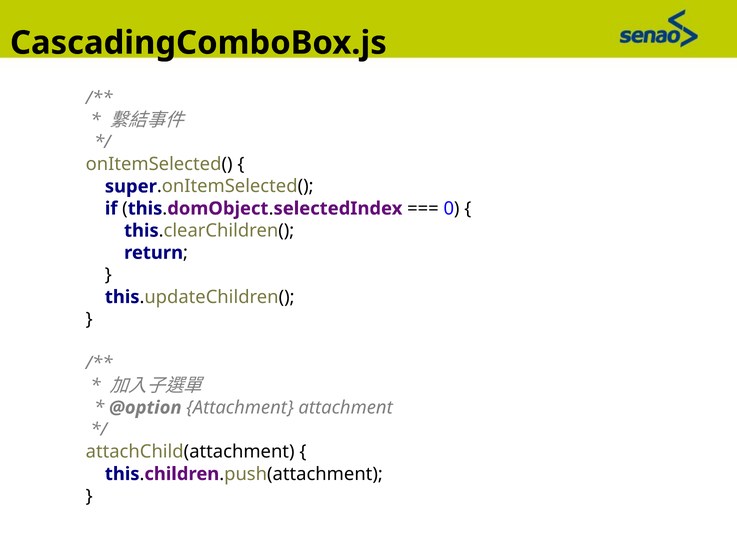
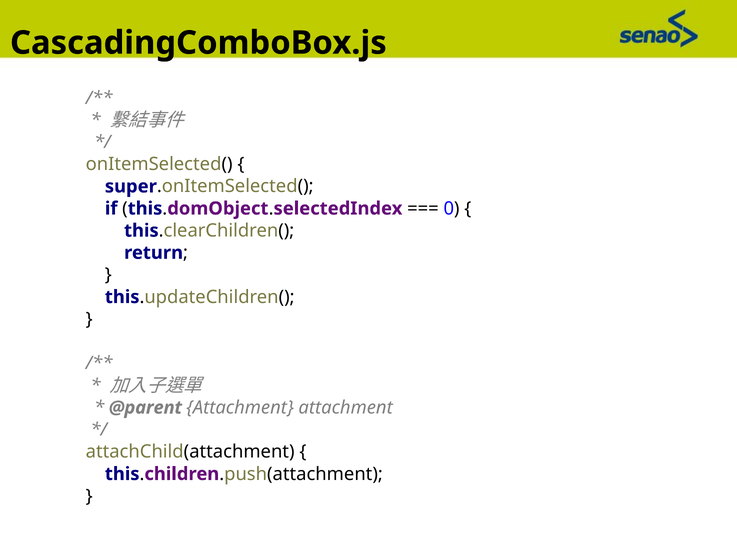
@option: @option -> @parent (145, 407)
